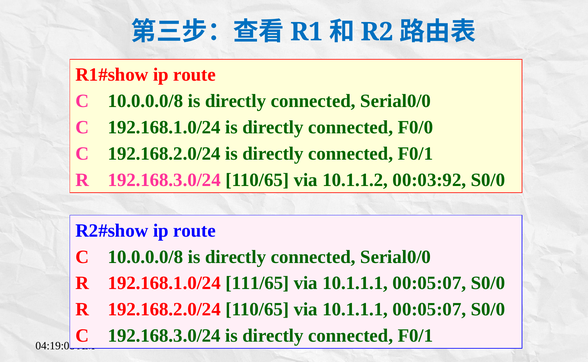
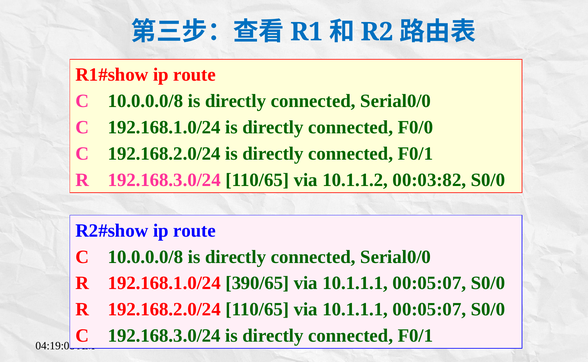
00:03:92: 00:03:92 -> 00:03:82 (429, 180)
111/65: 111/65 -> 390/65 (257, 283)
